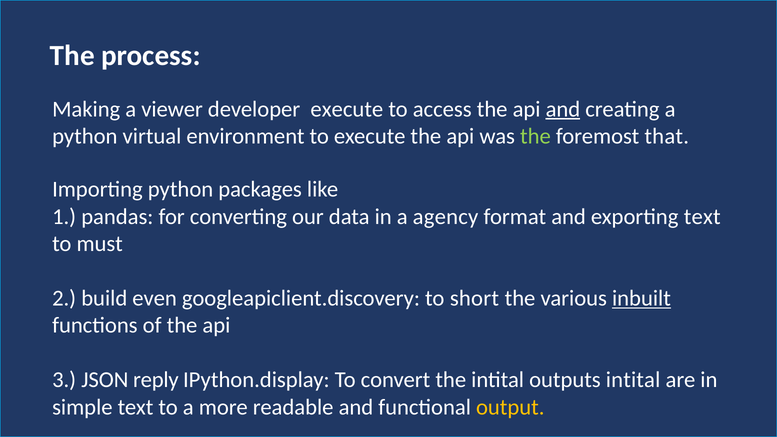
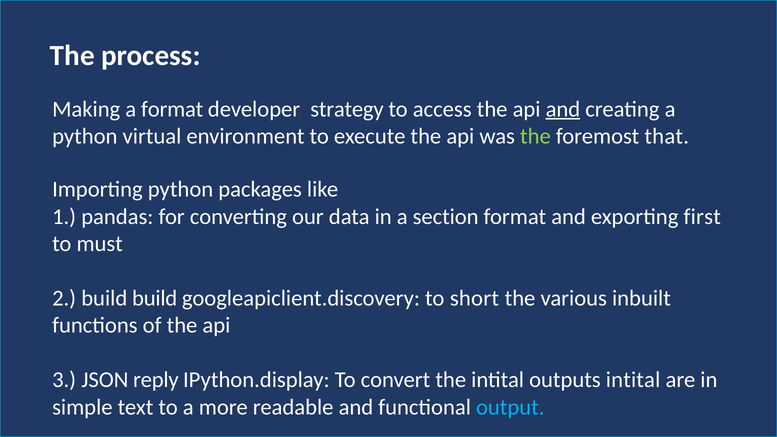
a viewer: viewer -> format (172, 109)
developer execute: execute -> strategy (347, 109)
agency: agency -> section (446, 217)
exporting text: text -> first (702, 217)
build even: even -> build (155, 298)
inbuilt underline: present -> none (641, 298)
output colour: yellow -> light blue (510, 407)
